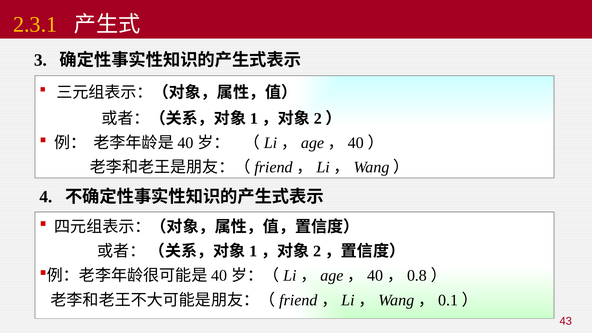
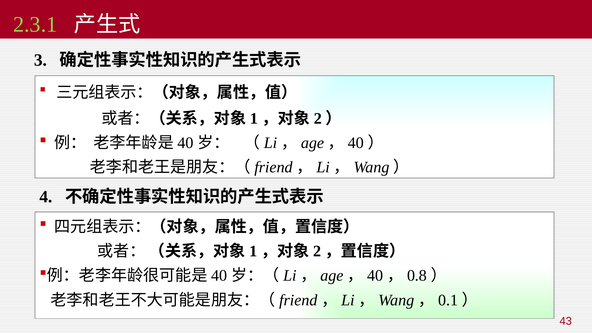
2.3.1 colour: yellow -> light green (35, 25)
